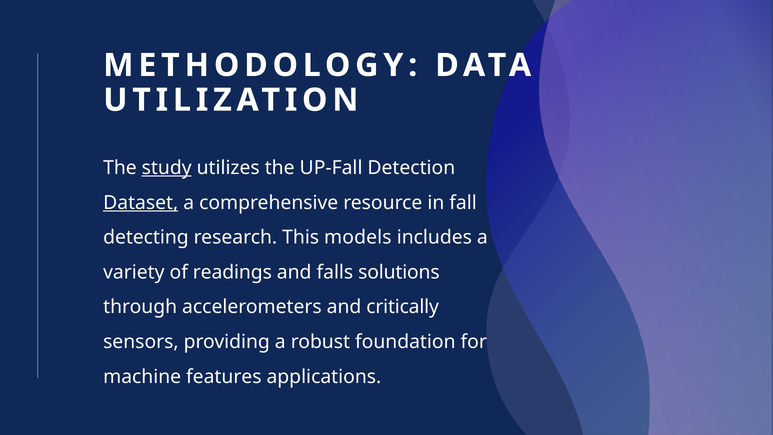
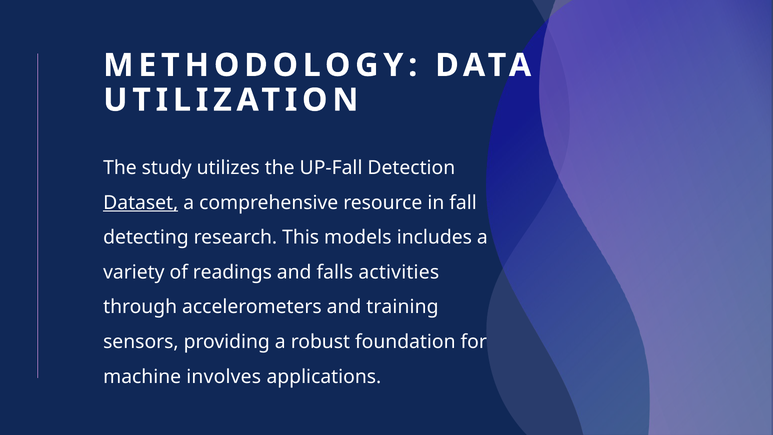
study underline: present -> none (167, 168)
solutions: solutions -> activities (399, 272)
critically: critically -> training (402, 307)
features: features -> involves (224, 376)
